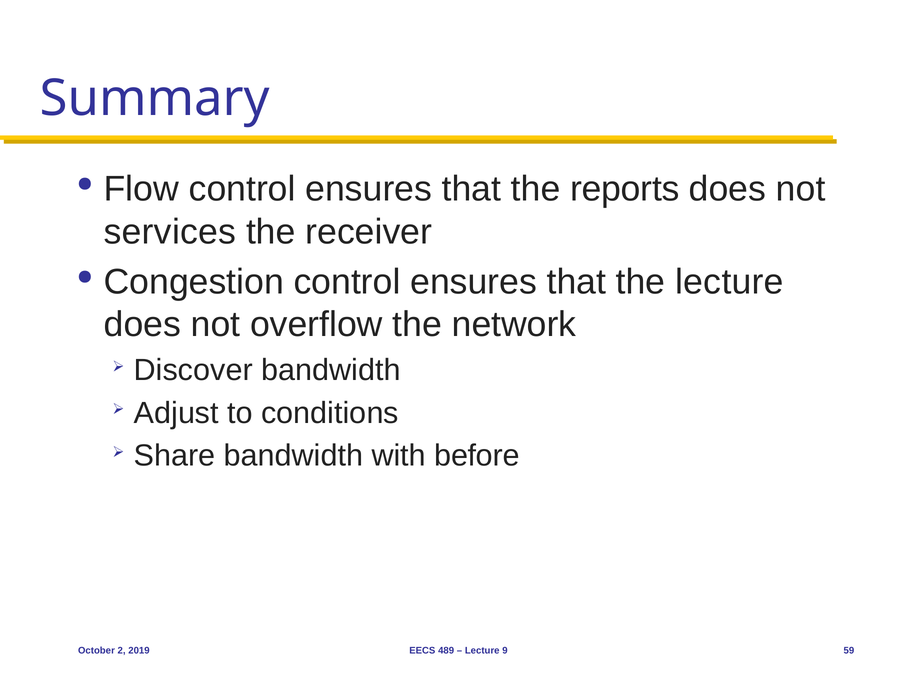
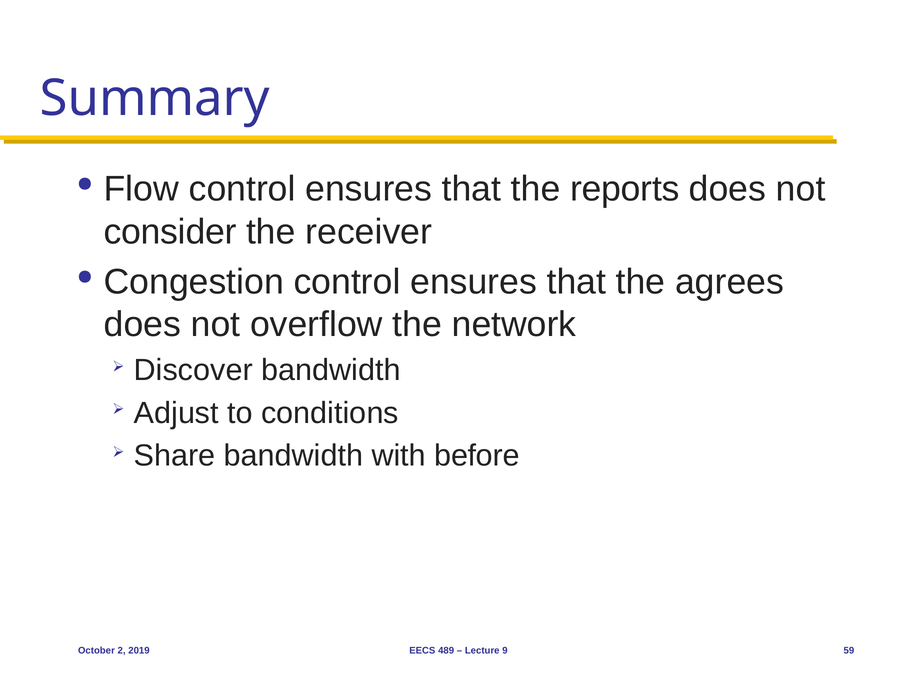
services: services -> consider (170, 232)
the lecture: lecture -> agrees (730, 282)
